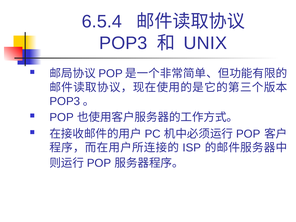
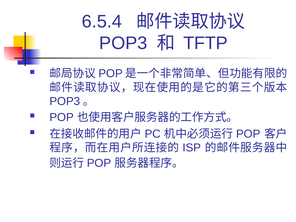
UNIX: UNIX -> TFTP (206, 43)
